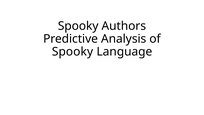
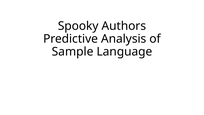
Spooky: Spooky -> Sample (73, 52)
